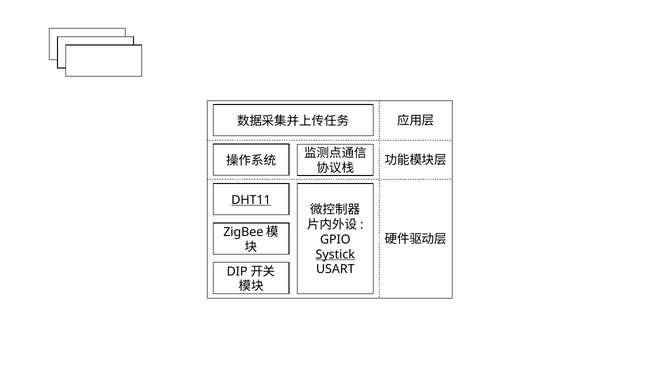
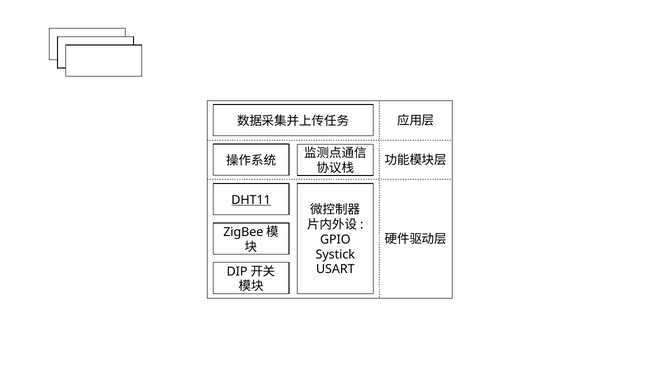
Systick underline: present -> none (335, 254)
